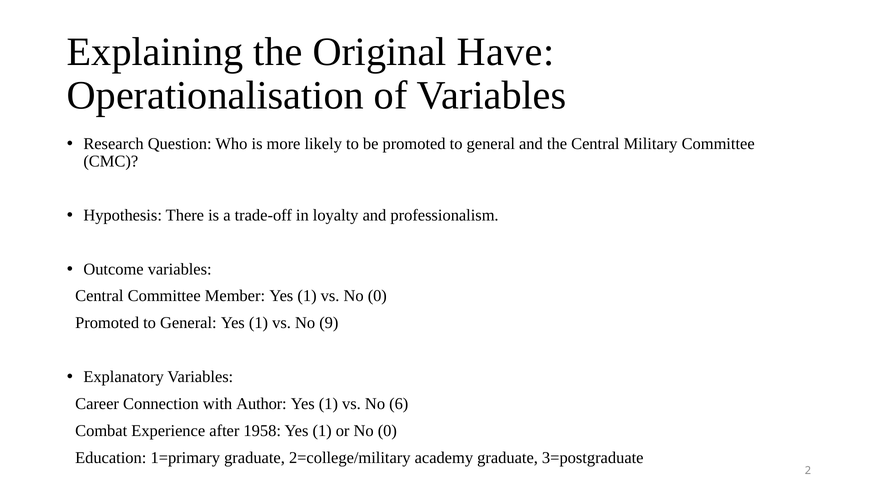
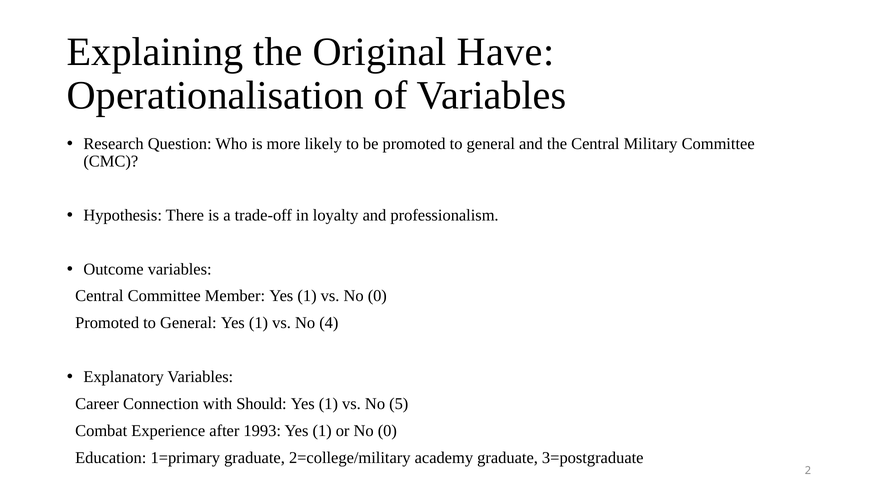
9: 9 -> 4 (329, 323)
Author: Author -> Should (261, 404)
6: 6 -> 5 (399, 404)
1958: 1958 -> 1993 (262, 431)
